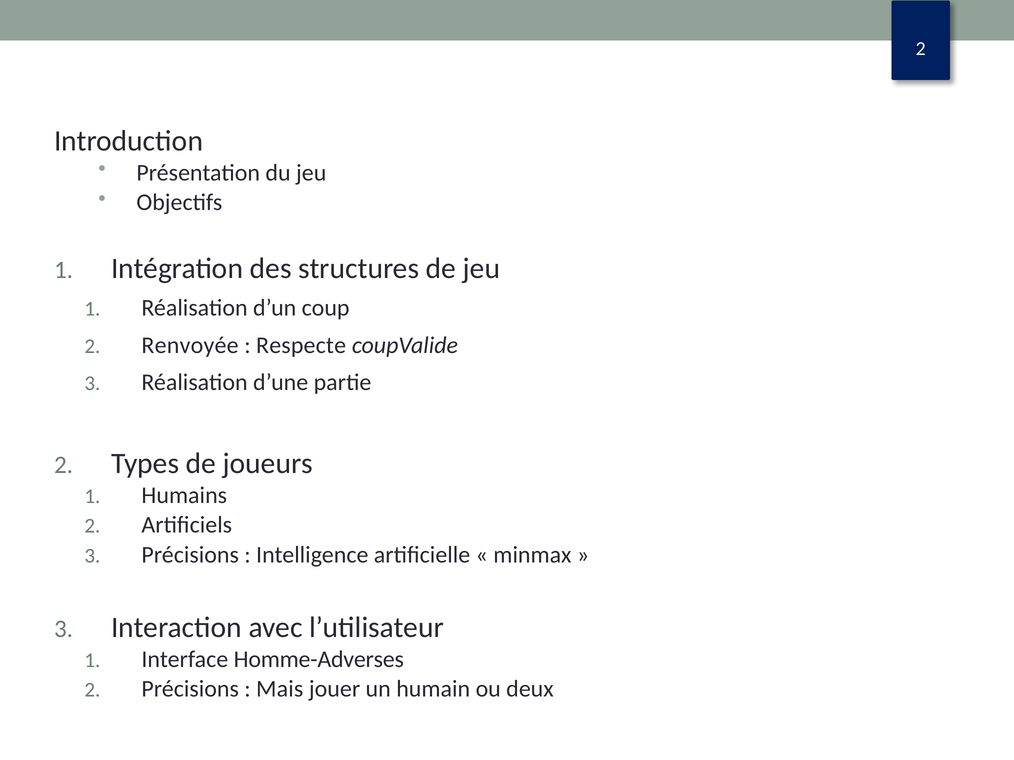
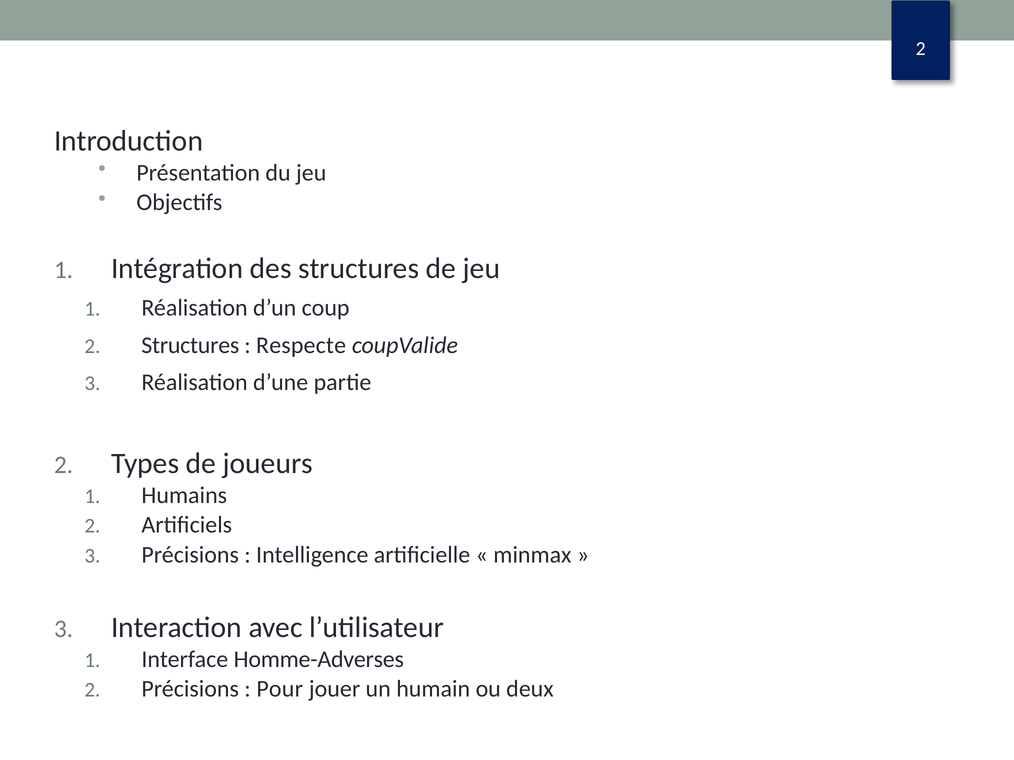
Renvoyée: Renvoyée -> Structures (190, 345)
Mais: Mais -> Pour (280, 689)
